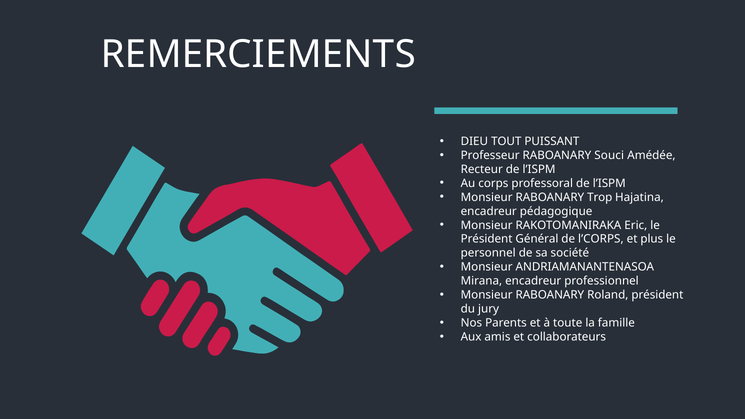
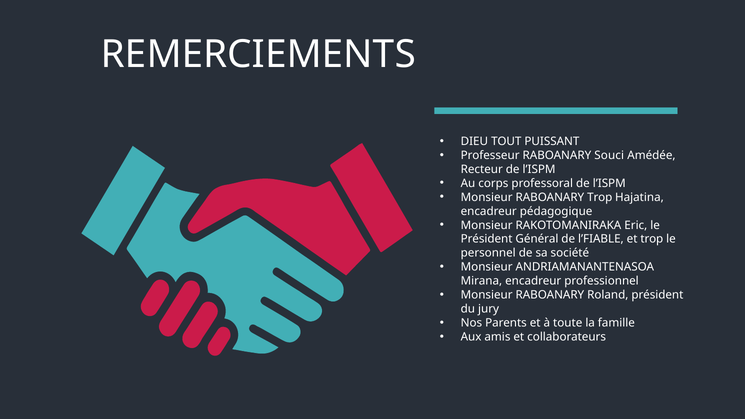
l’CORPS: l’CORPS -> l’FIABLE (601, 239)
et plus: plus -> trop (652, 239)
